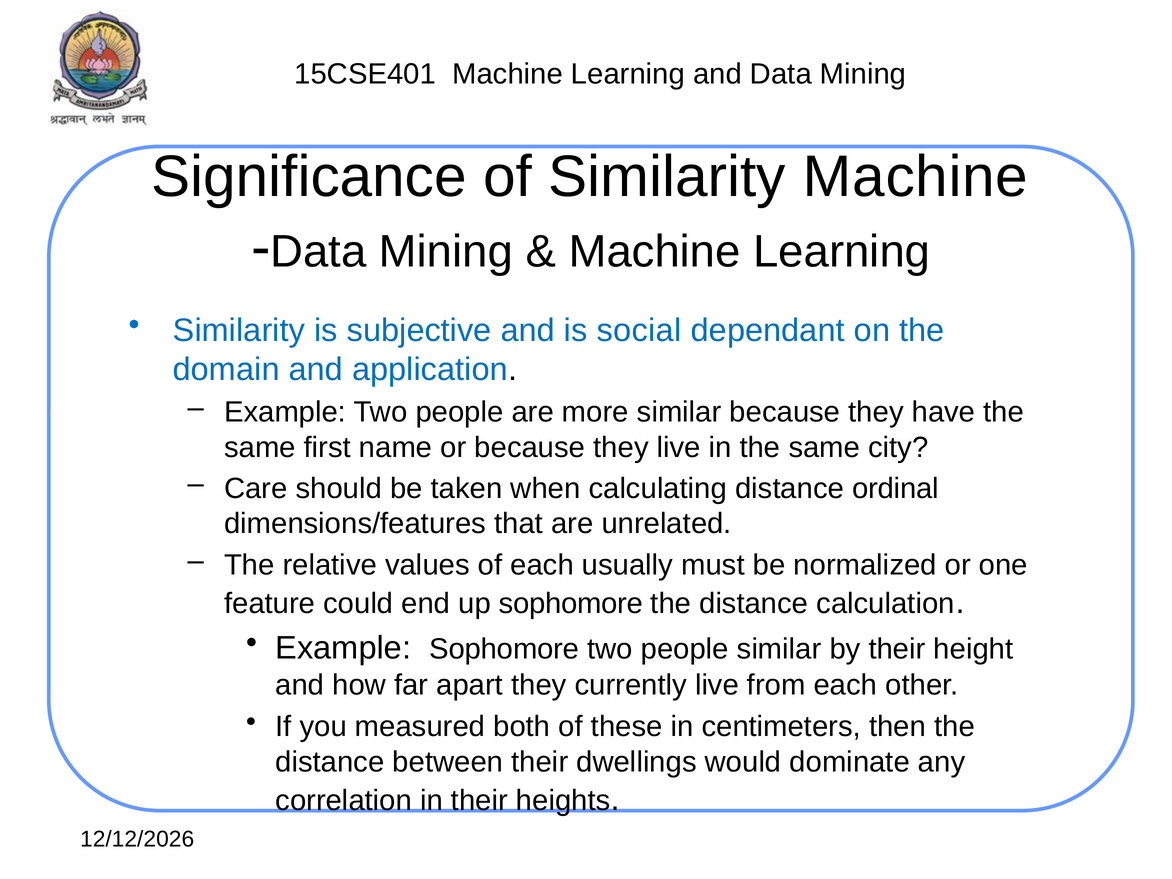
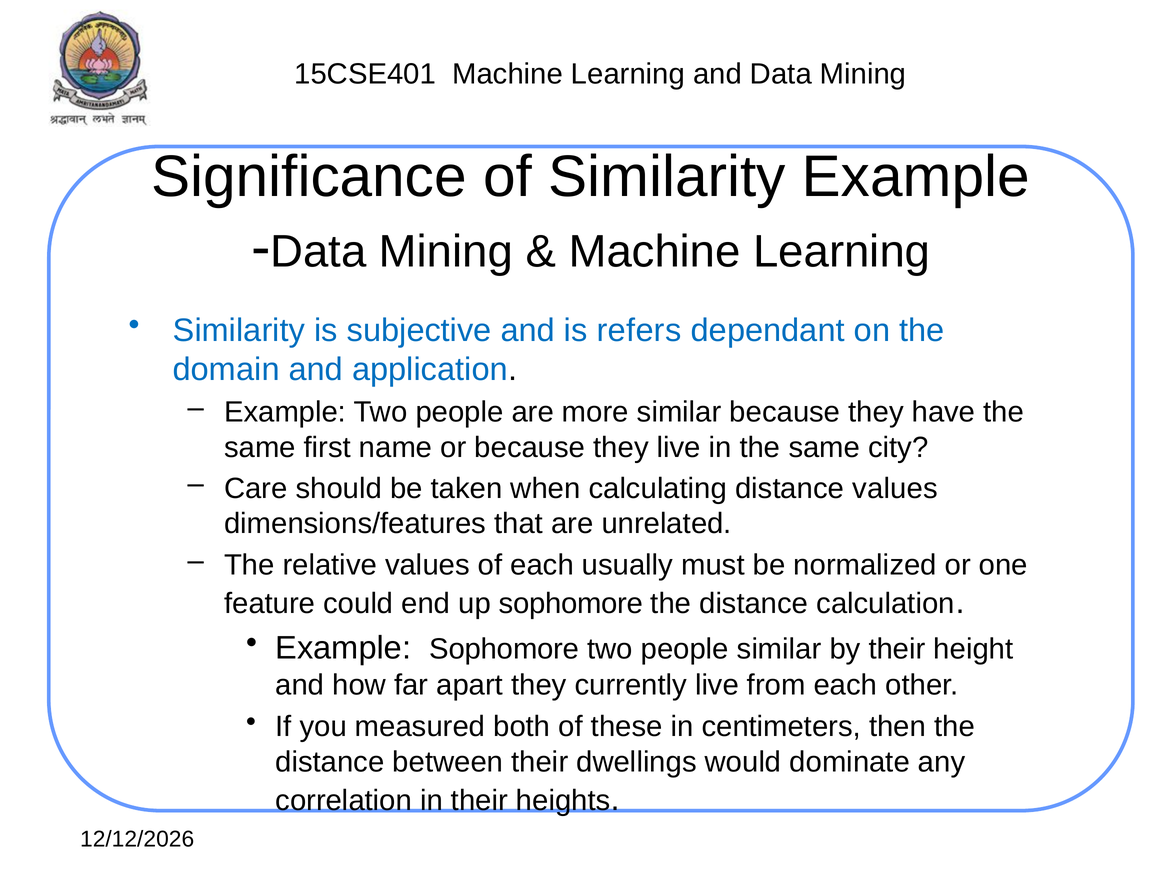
Similarity Machine: Machine -> Example (916, 177)
social: social -> refers (639, 330)
distance ordinal: ordinal -> values (895, 488)
